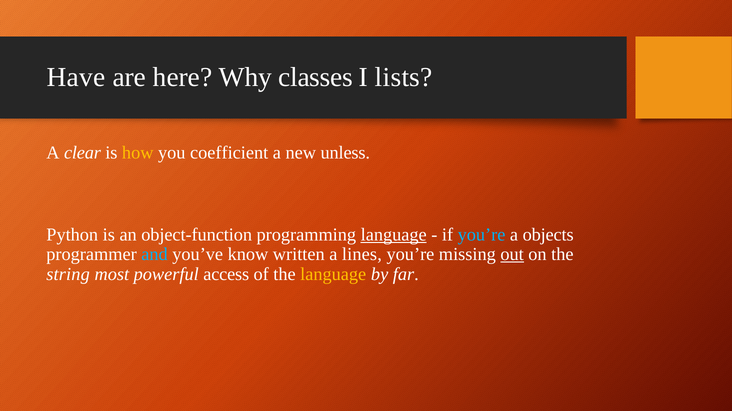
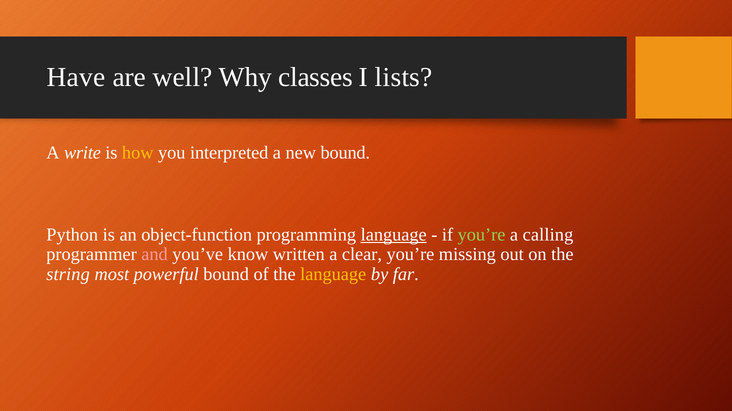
here: here -> well (183, 77)
clear: clear -> write (82, 153)
coefficient: coefficient -> interpreted (229, 153)
new unless: unless -> bound (345, 153)
you’re colour: light blue -> light green (482, 235)
objects: objects -> calling (548, 235)
and colour: light blue -> pink (155, 255)
lines: lines -> clear (362, 255)
out underline: present -> none (512, 255)
powerful access: access -> bound (226, 274)
